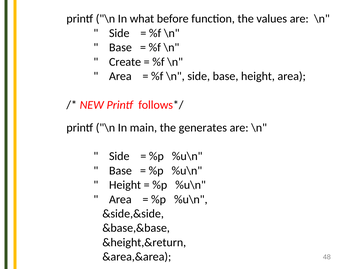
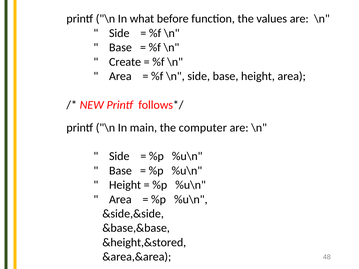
generates: generates -> computer (203, 128)
&height,&return: &height,&return -> &height,&stored (144, 243)
